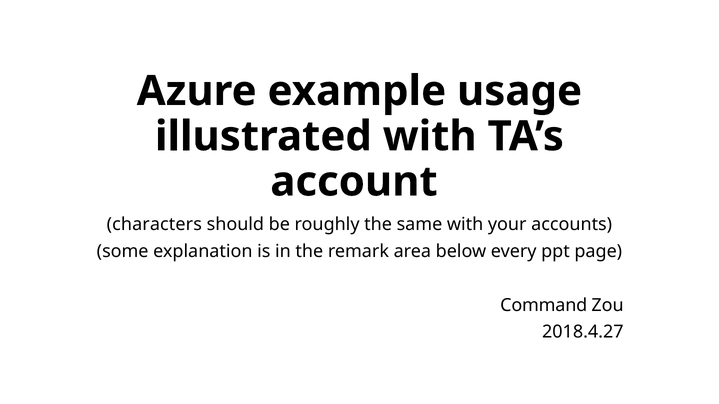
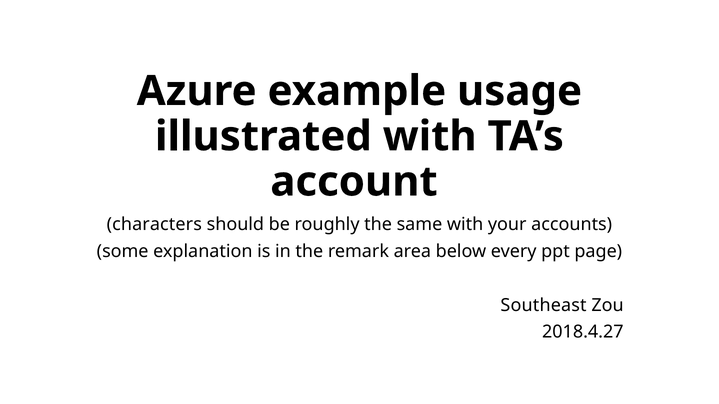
Command: Command -> Southeast (544, 305)
